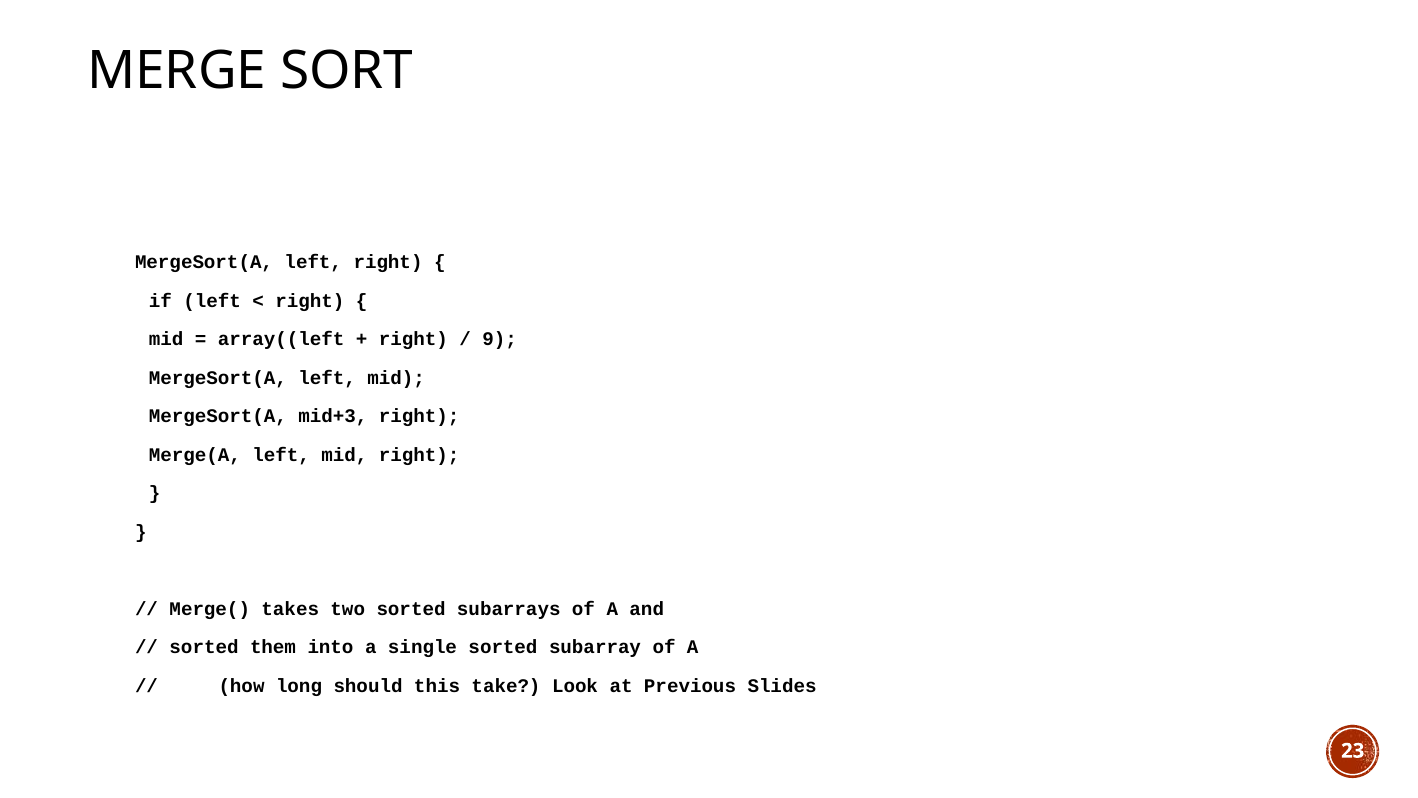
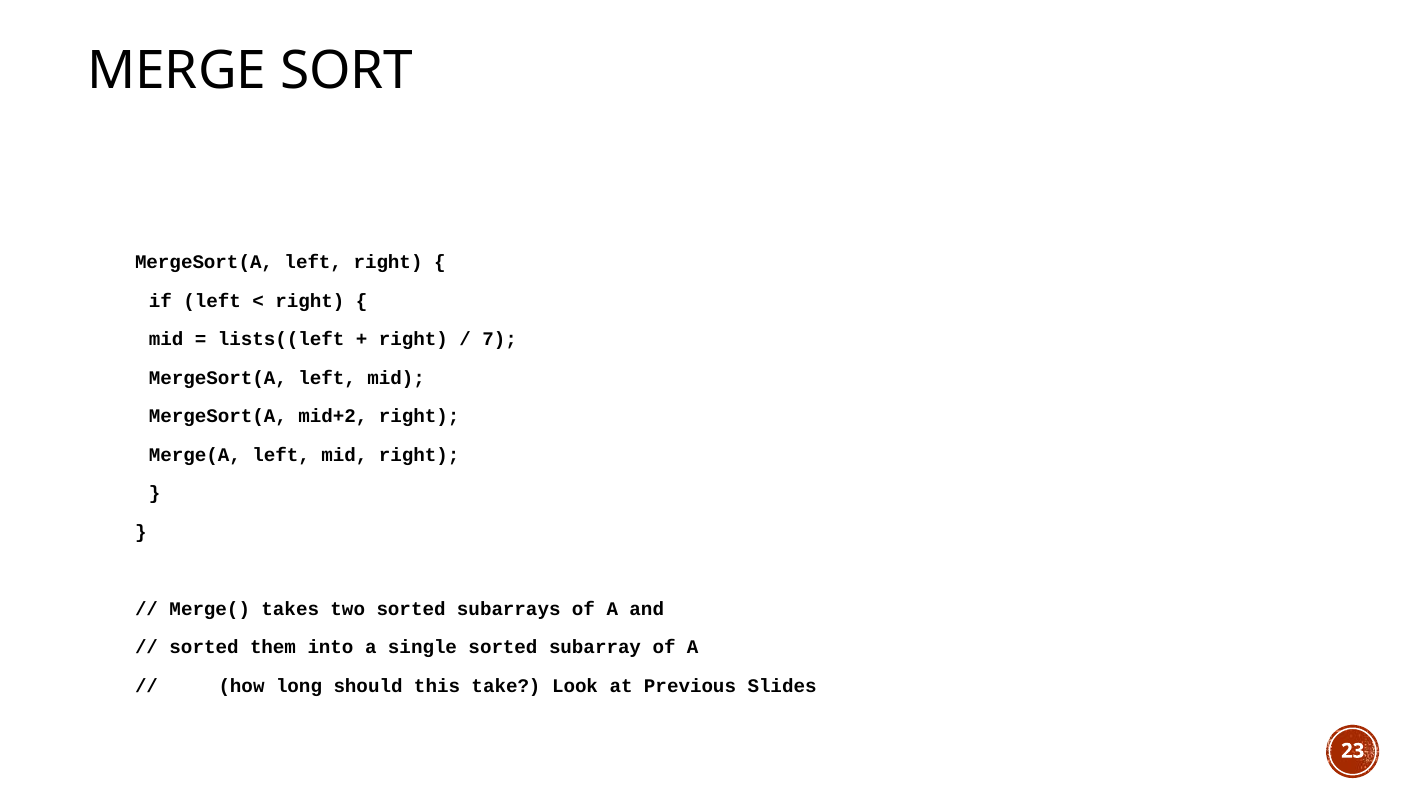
array((left: array((left -> lists((left (281, 339)
9: 9 -> 7 (500, 339)
mid+3: mid+3 -> mid+2 (333, 416)
